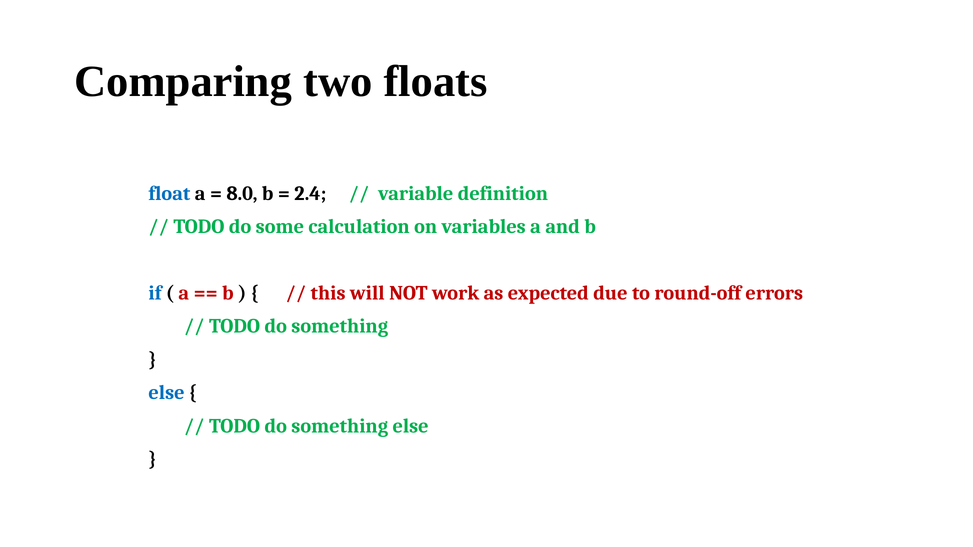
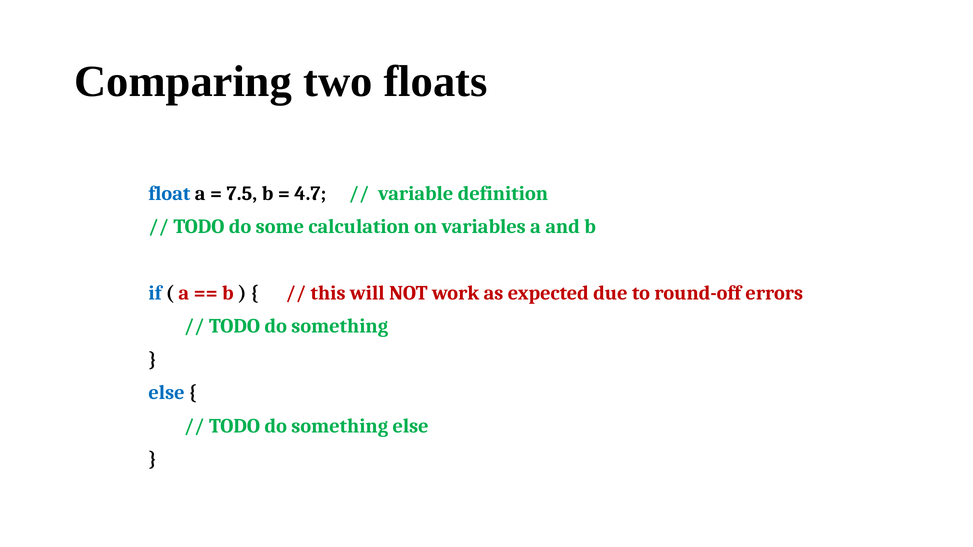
8.0: 8.0 -> 7.5 (242, 193)
2.4: 2.4 -> 4.7 (310, 193)
